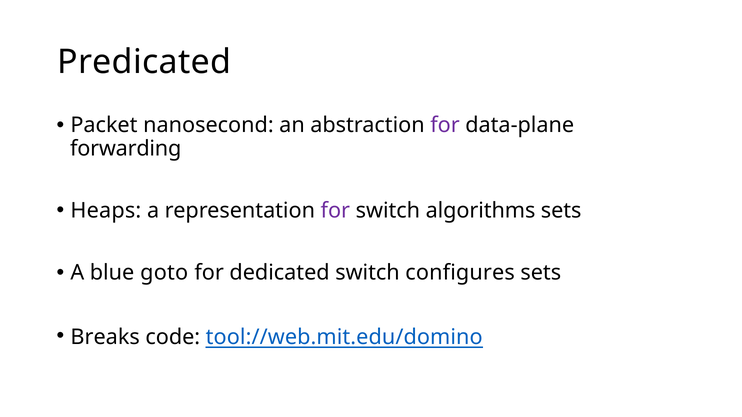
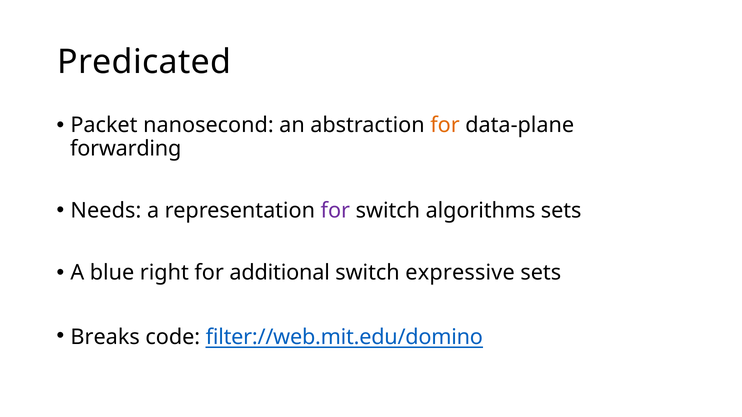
for colour: purple -> orange (445, 125)
Heaps: Heaps -> Needs (106, 211)
goto: goto -> right (164, 273)
dedicated: dedicated -> additional (280, 273)
configures: configures -> expressive (460, 273)
tool://web.mit.edu/domino: tool://web.mit.edu/domino -> filter://web.mit.edu/domino (344, 338)
